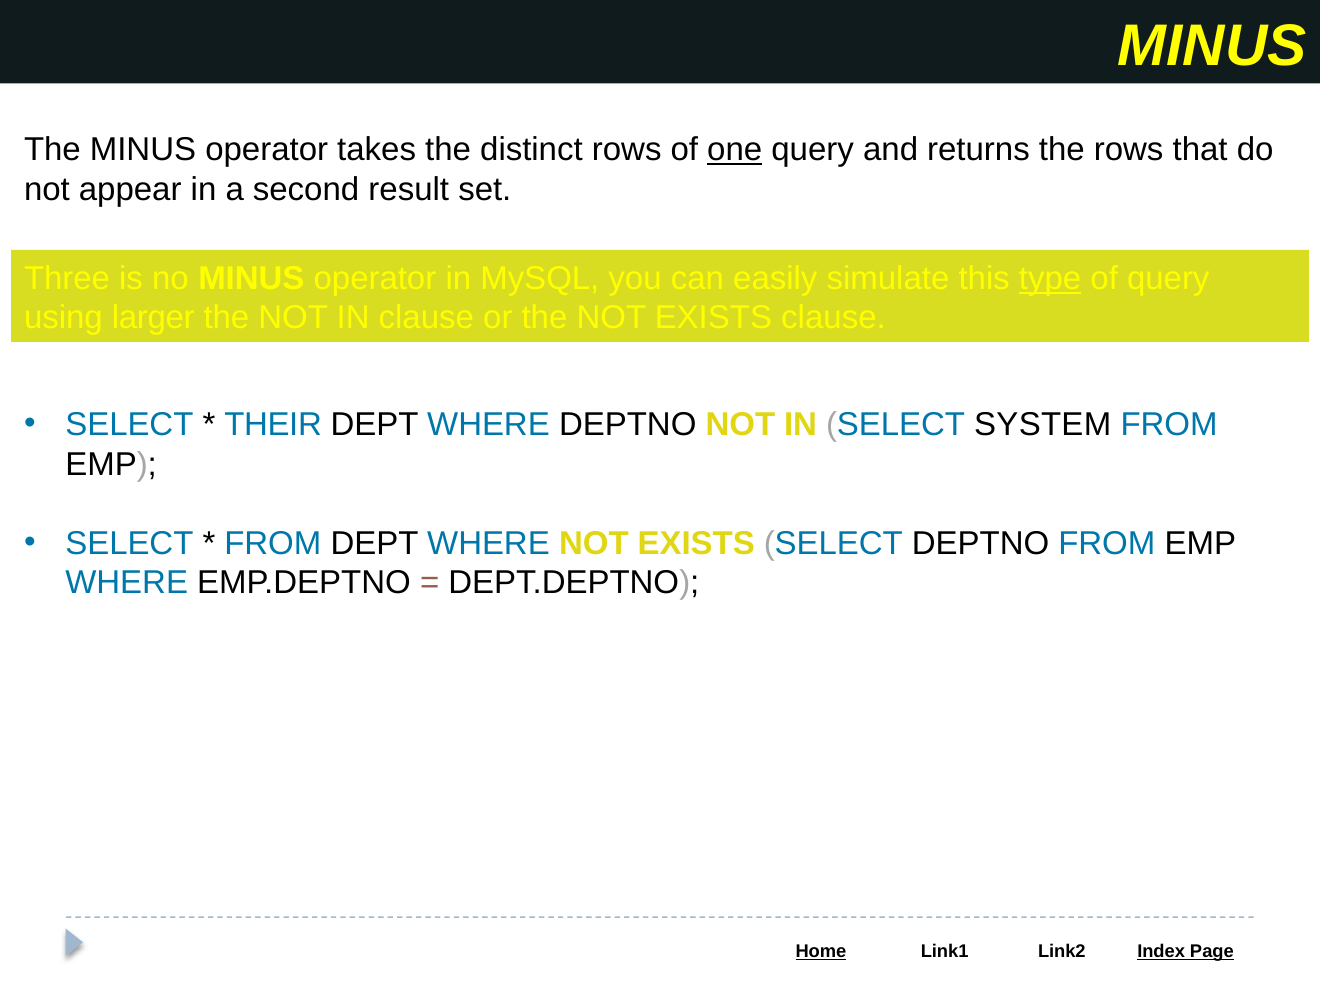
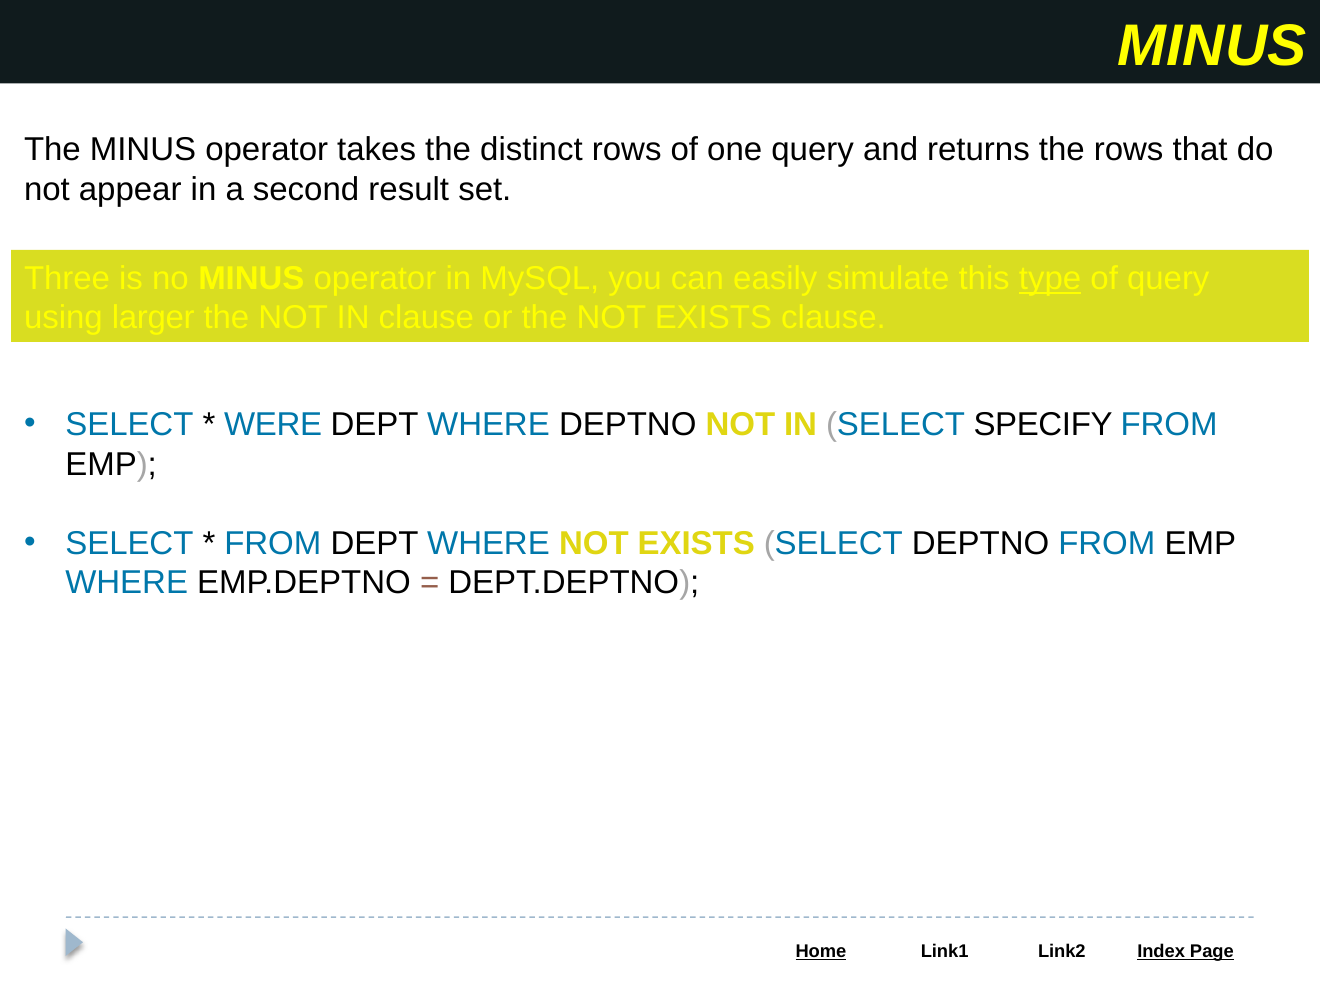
one underline: present -> none (735, 150)
THEIR: THEIR -> WERE (273, 425)
SYSTEM: SYSTEM -> SPECIFY (1043, 425)
